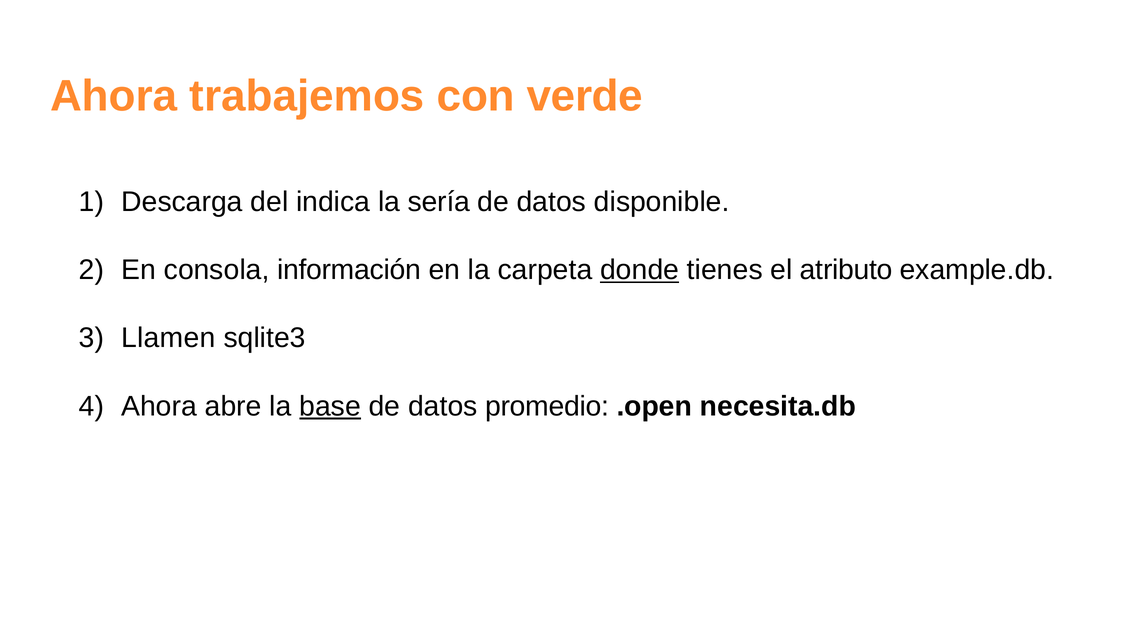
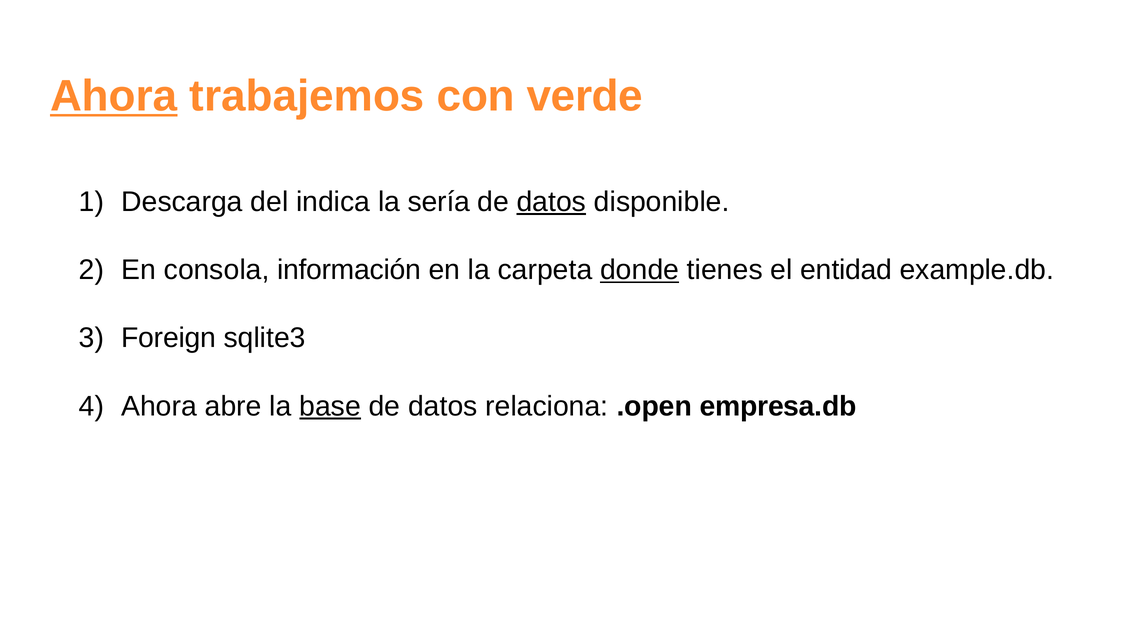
Ahora underline: none -> present (114, 96)
datos underline: none -> present (551, 202)
atributo: atributo -> entidad (846, 270)
Llamen: Llamen -> Foreign (169, 338)
promedio: promedio -> relaciona (547, 406)
necesita.db: necesita.db -> empresa.db (778, 406)
